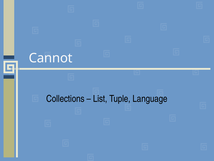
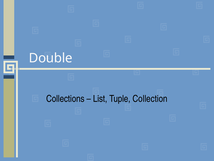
Cannot: Cannot -> Double (51, 58)
Language: Language -> Collection (150, 98)
